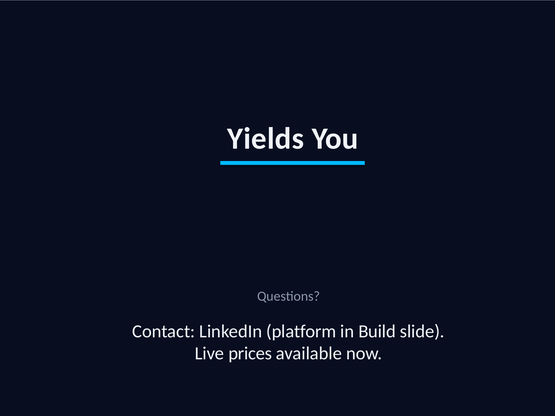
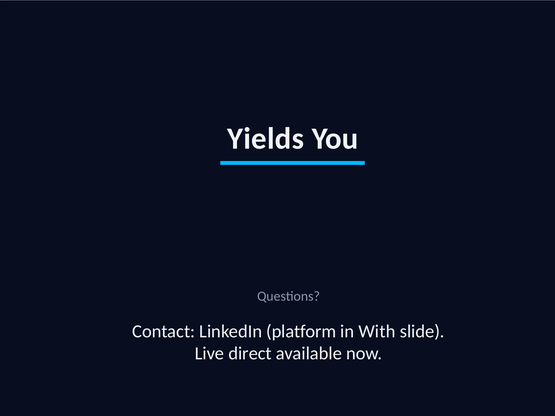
Build: Build -> With (377, 332)
prices: prices -> direct (250, 354)
